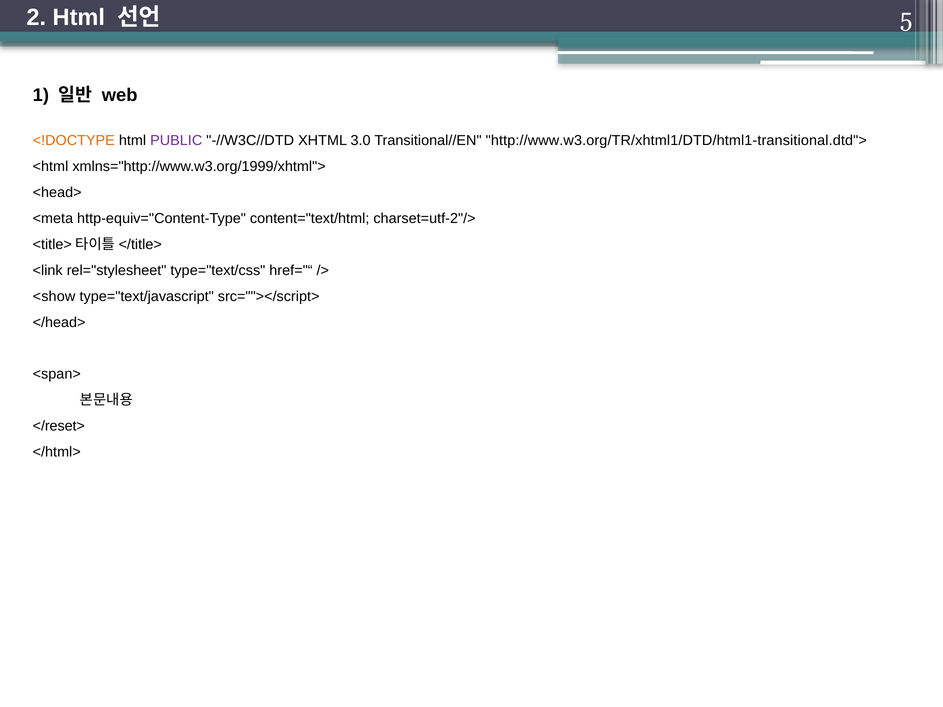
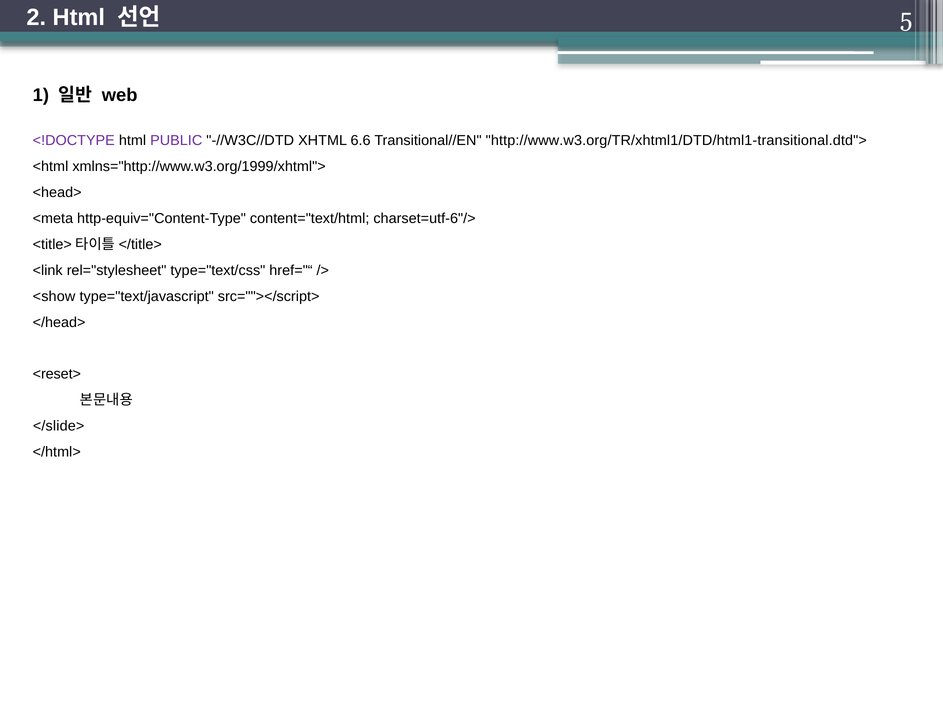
<!DOCTYPE colour: orange -> purple (74, 141)
3.0: 3.0 -> 6.6 (361, 141)
charset=utf-2"/>: charset=utf-2"/> -> charset=utf-6"/> (424, 219)
<span>: <span> -> <reset> (57, 374)
</reset>: </reset> -> </slide> (59, 426)
